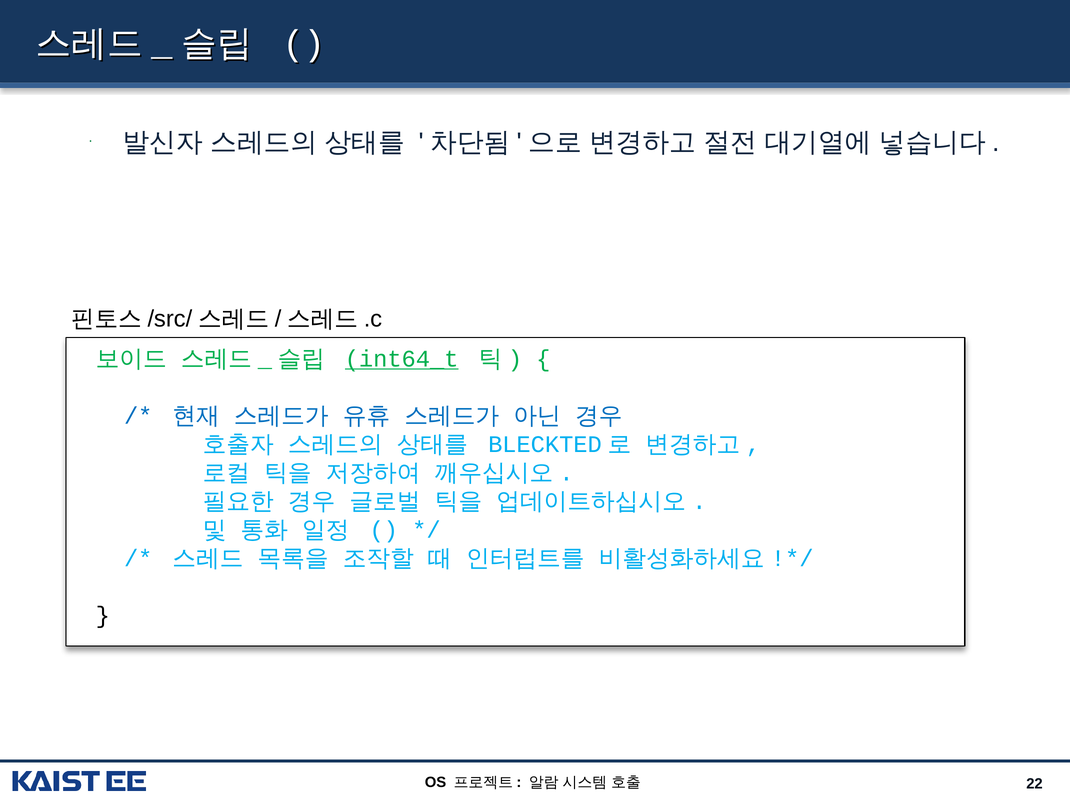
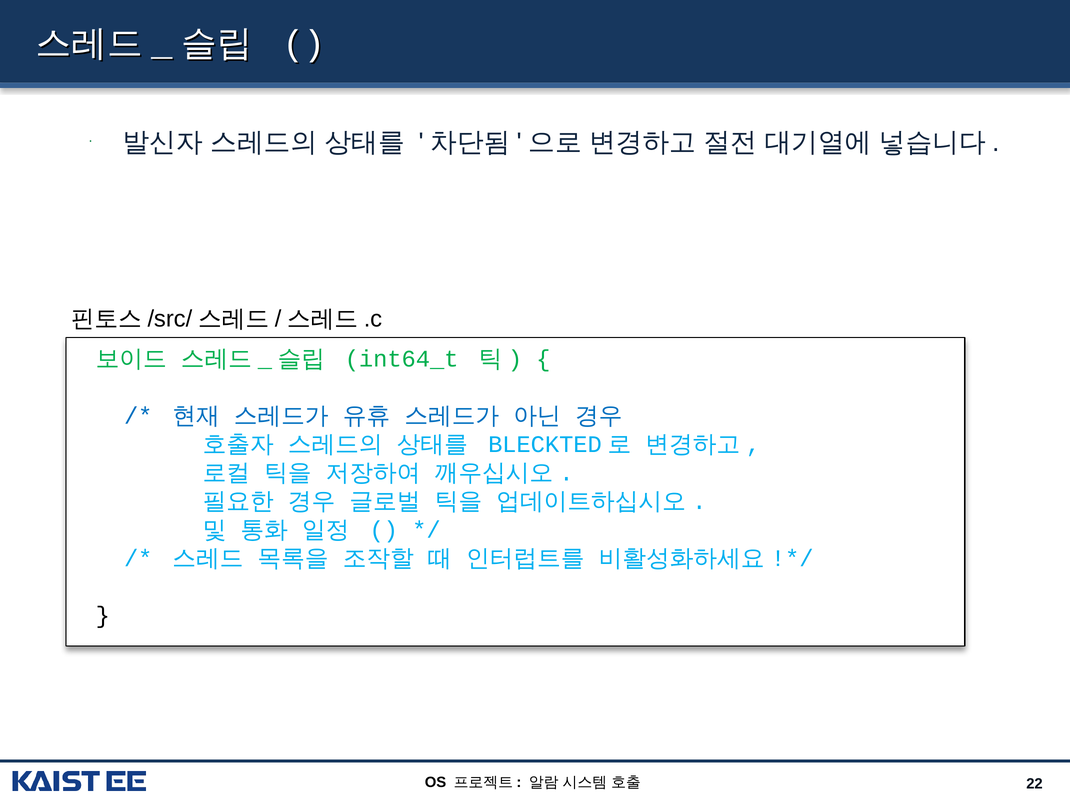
int64_t underline: present -> none (402, 359)
